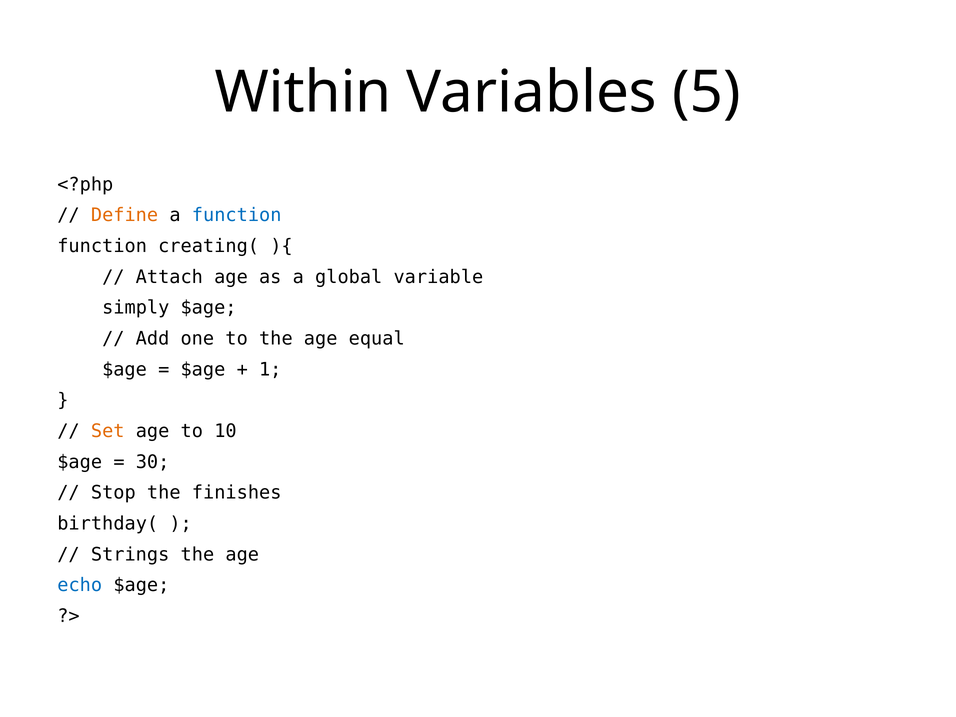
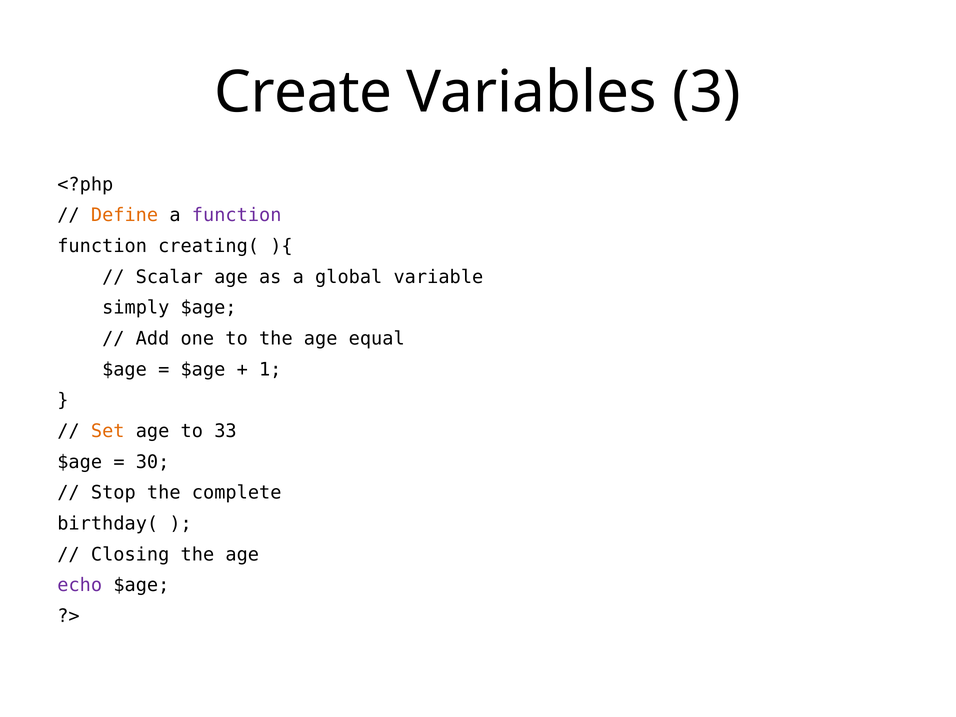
Within: Within -> Create (303, 93)
5: 5 -> 3 (706, 93)
function colour: blue -> purple (237, 215)
Attach: Attach -> Scalar (169, 277)
10: 10 -> 33 (225, 431)
finishes: finishes -> complete (237, 493)
Strings: Strings -> Closing (130, 554)
echo colour: blue -> purple (80, 585)
